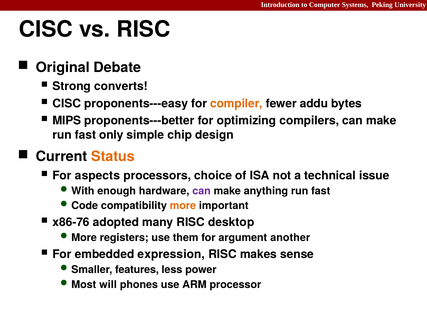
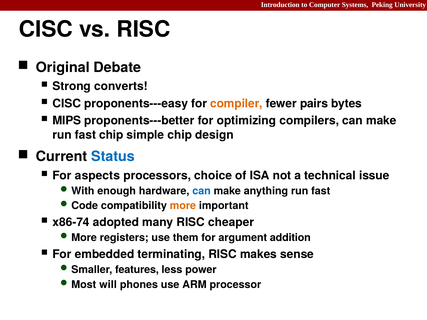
addu: addu -> pairs (314, 103)
fast only: only -> chip (111, 135)
Status colour: orange -> blue (113, 157)
can colour: purple -> blue (202, 191)
x86-76: x86-76 -> x86-74 (71, 222)
desktop: desktop -> cheaper (231, 222)
another: another -> addition (290, 238)
expression: expression -> terminating (171, 254)
